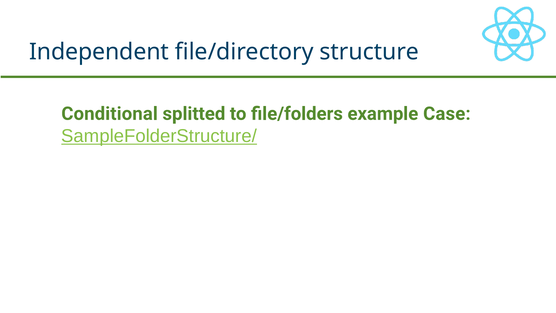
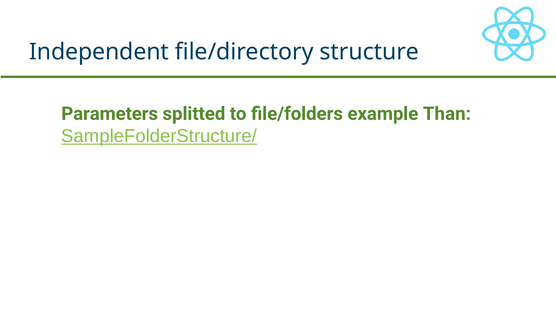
Conditional: Conditional -> Parameters (110, 114)
Case: Case -> Than (447, 114)
